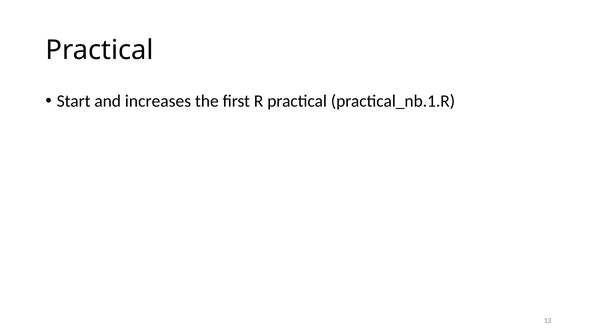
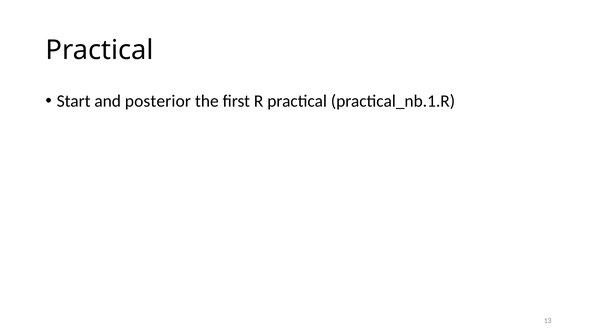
increases: increases -> posterior (158, 101)
